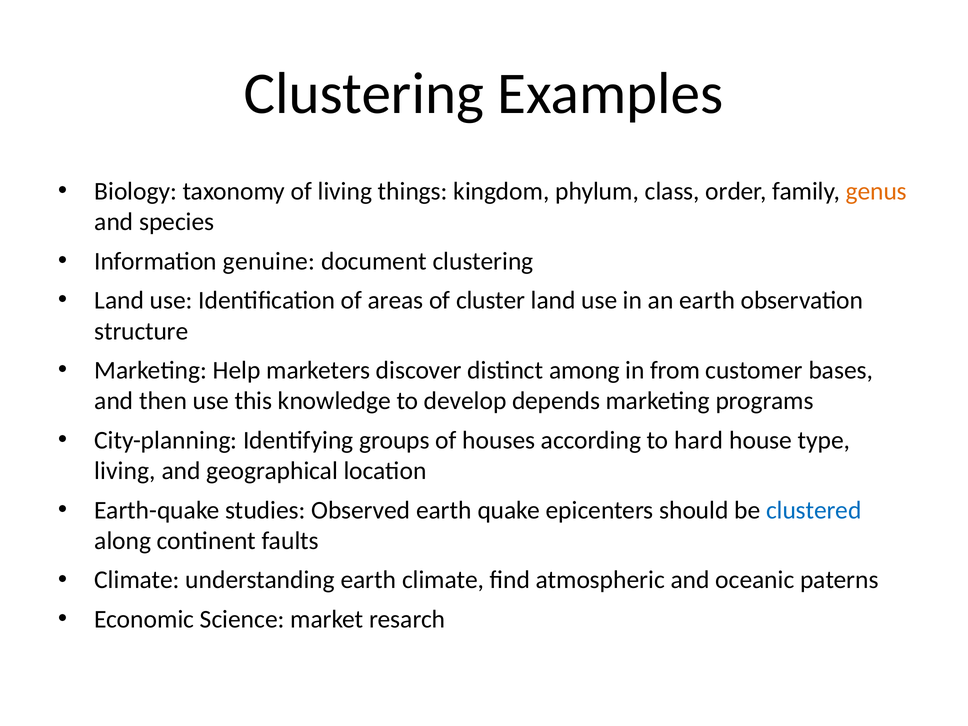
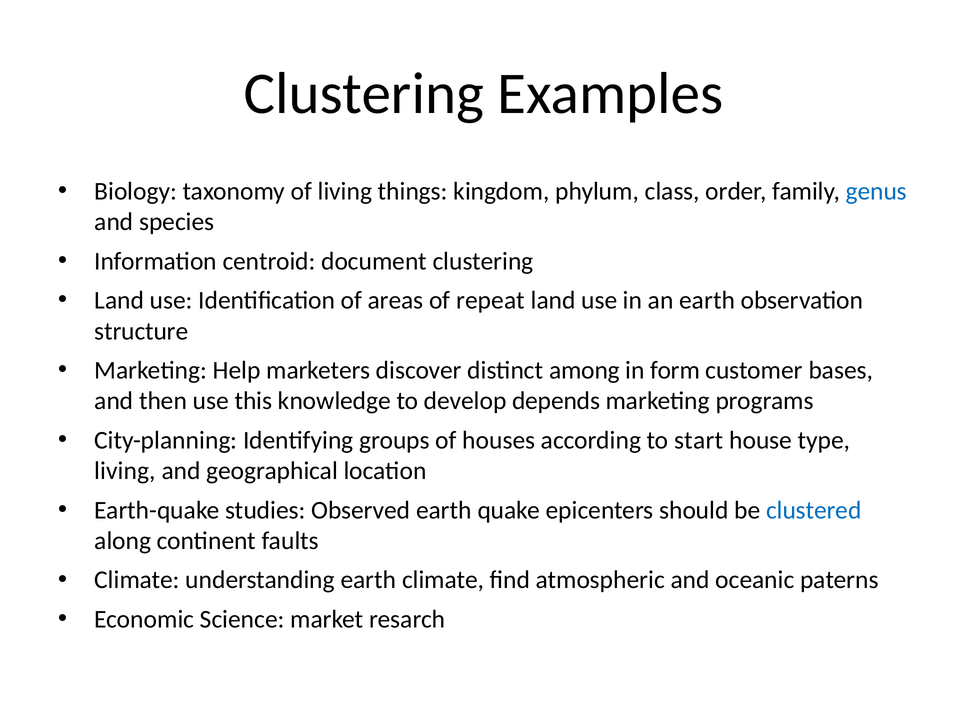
genus colour: orange -> blue (876, 191)
genuine: genuine -> centroid (269, 261)
cluster: cluster -> repeat (490, 300)
from: from -> form (675, 370)
hard: hard -> start (699, 440)
